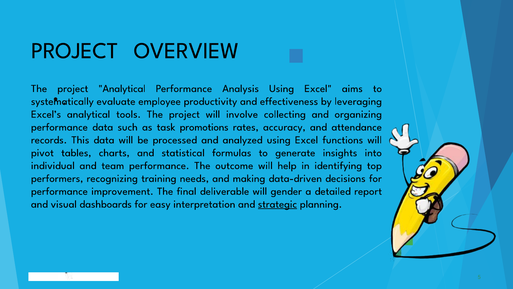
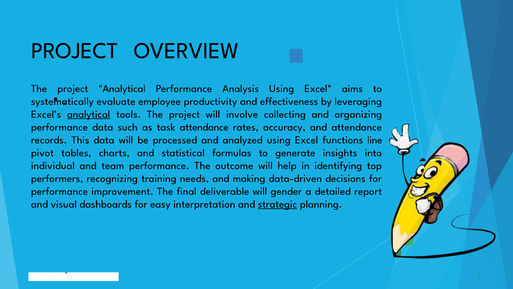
analytical underline: none -> present (89, 114)
task promotions: promotions -> attendance (204, 127)
functions will: will -> line (375, 140)
